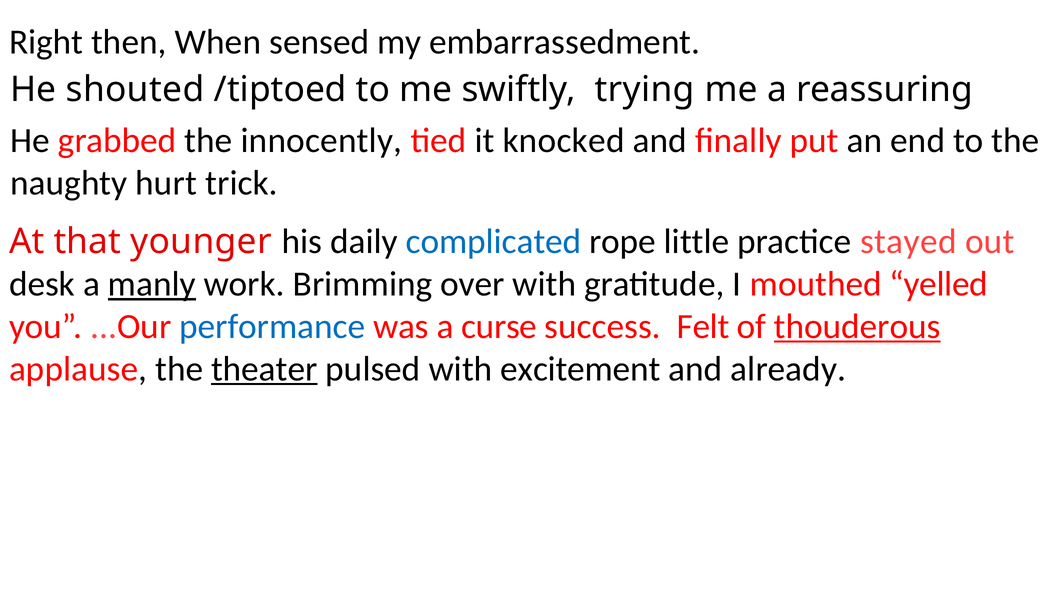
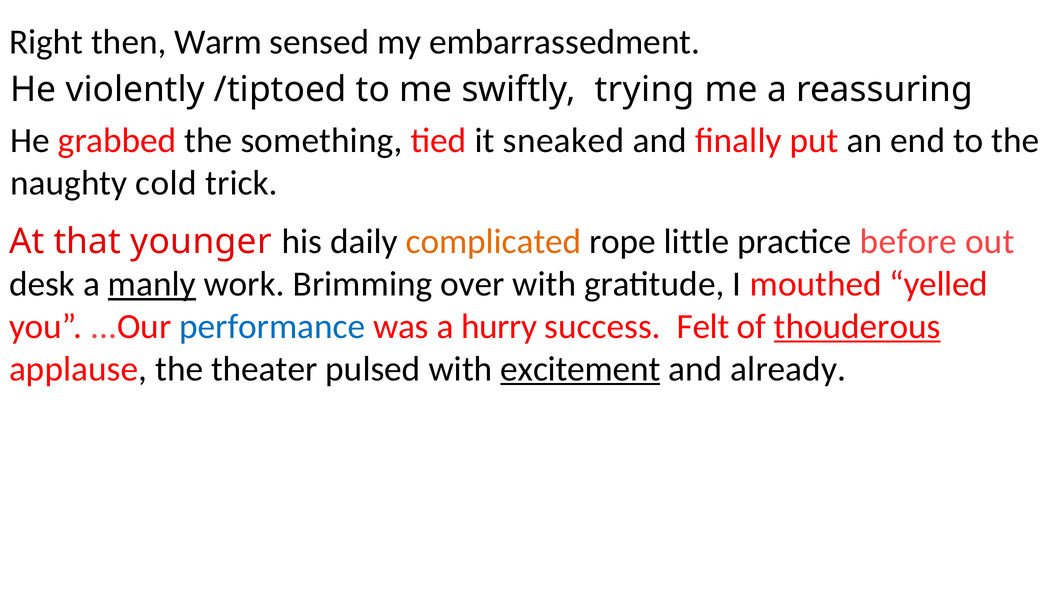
When: When -> Warm (218, 42)
shouted: shouted -> violently (135, 90)
innocently: innocently -> something (321, 140)
knocked: knocked -> sneaked (564, 140)
hurt: hurt -> cold (166, 183)
complicated colour: blue -> orange (494, 241)
stayed: stayed -> before (908, 241)
curse: curse -> hurry (499, 326)
theater underline: present -> none (264, 369)
excitement underline: none -> present (580, 369)
